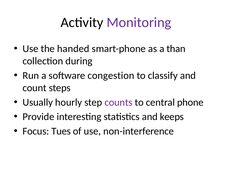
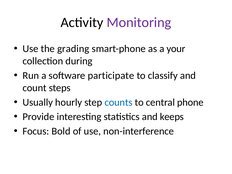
handed: handed -> grading (73, 49)
than: than -> your (176, 49)
congestion: congestion -> participate (111, 75)
counts colour: purple -> blue (119, 102)
Tues: Tues -> Bold (61, 131)
